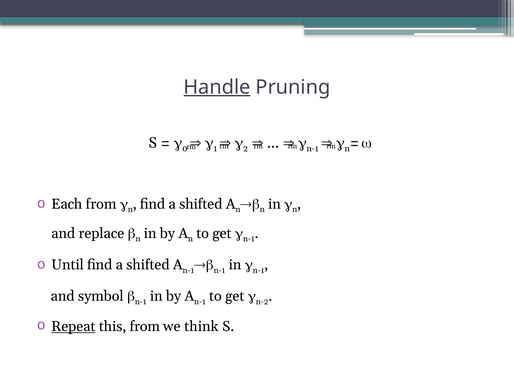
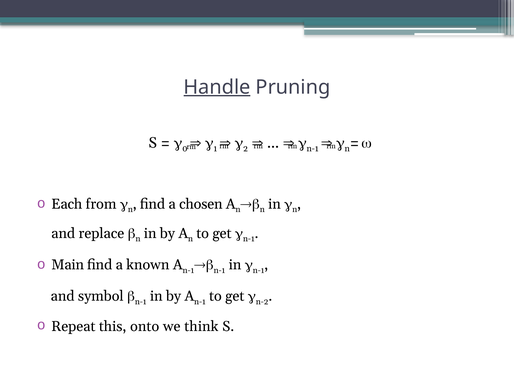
shifted: shifted -> chosen (201, 204)
Until: Until -> Main (68, 264)
shifted: shifted -> known (148, 264)
Repeat underline: present -> none (73, 326)
this from: from -> onto (145, 326)
